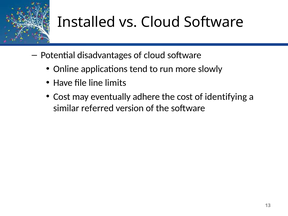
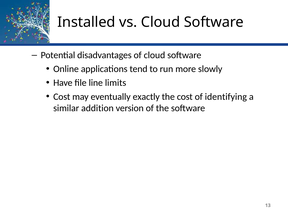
adhere: adhere -> exactly (146, 97)
referred: referred -> addition (97, 108)
